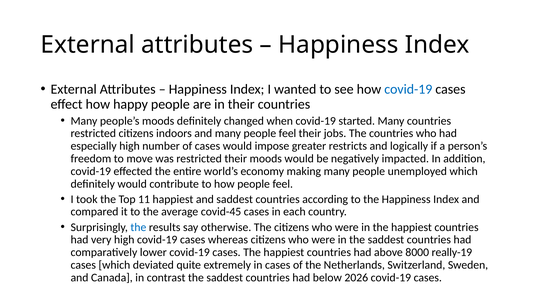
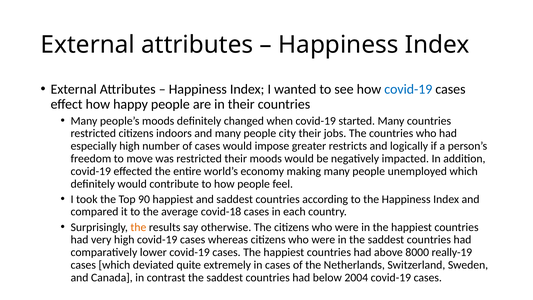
many people feel: feel -> city (287, 133)
11: 11 -> 90 (144, 199)
covid-45: covid-45 -> covid-18 (221, 212)
the colour: blue -> orange (138, 227)
2026: 2026 -> 2004 (356, 277)
